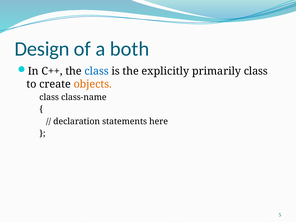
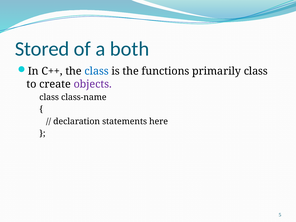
Design: Design -> Stored (42, 49)
explicitly: explicitly -> functions (165, 71)
objects colour: orange -> purple (93, 84)
